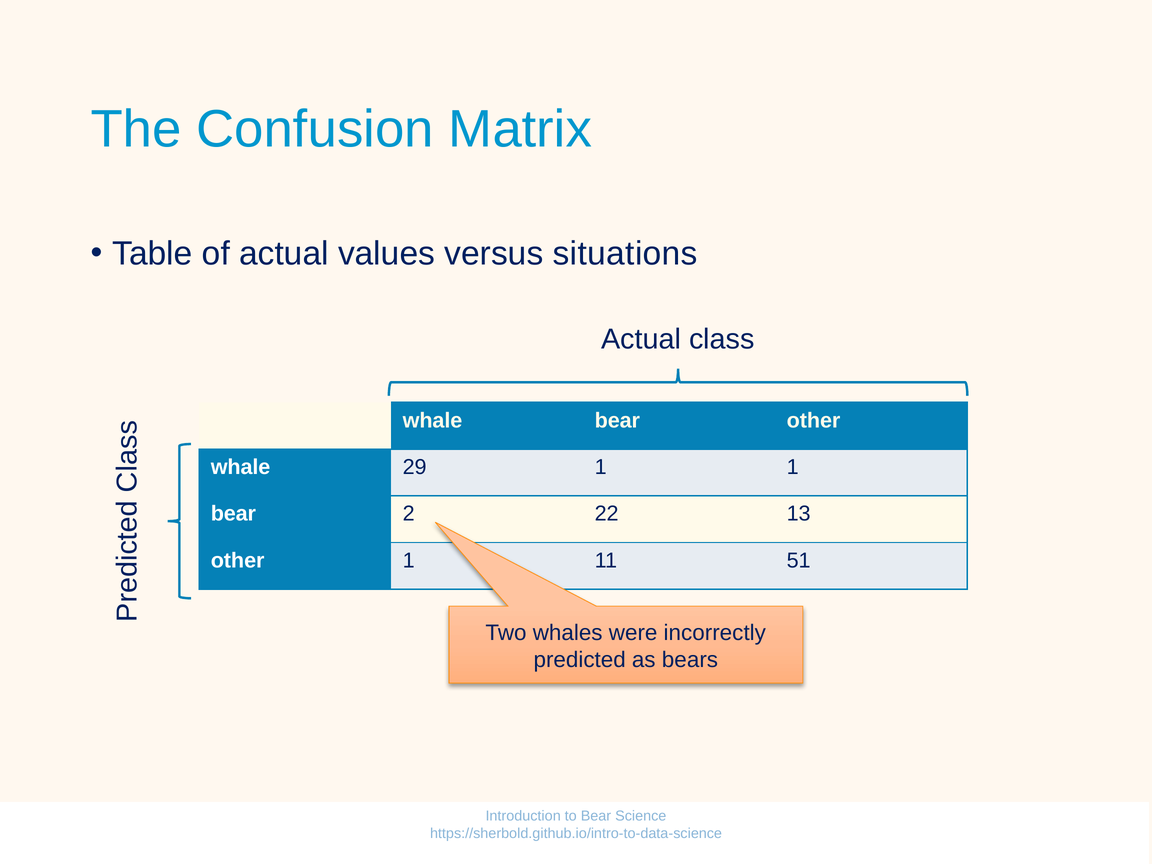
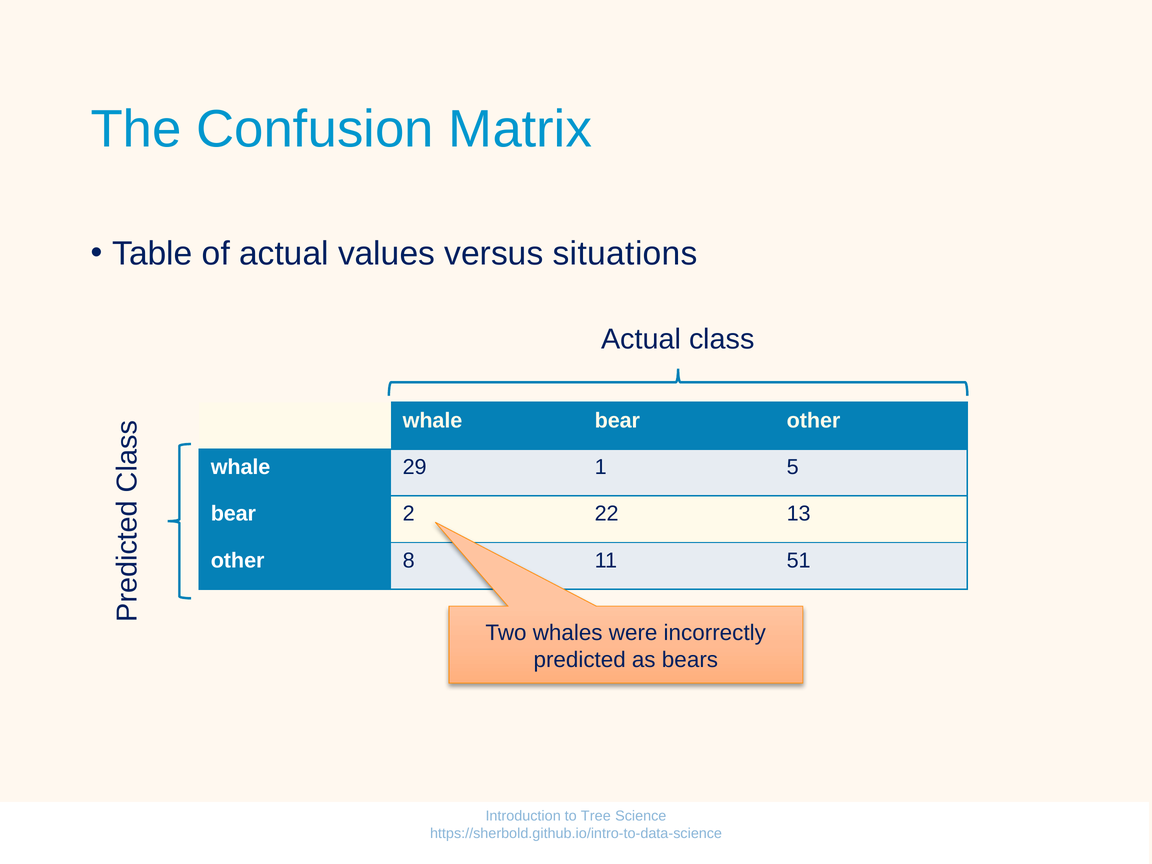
1 1: 1 -> 5 (793, 467)
other 1: 1 -> 8 (409, 561)
to Bear: Bear -> Tree (596, 816)
